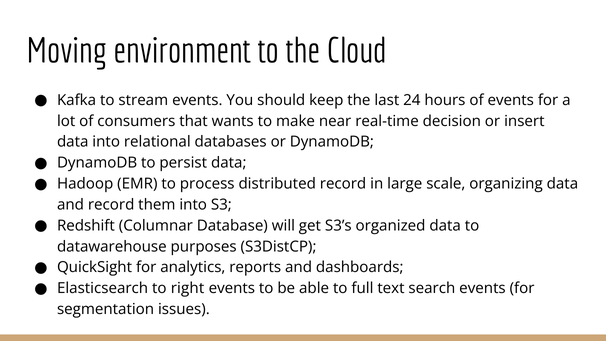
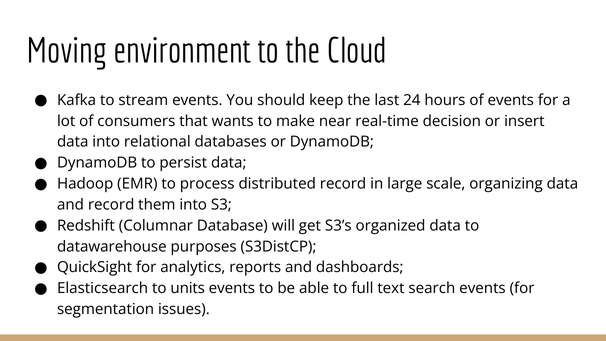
right: right -> units (188, 288)
